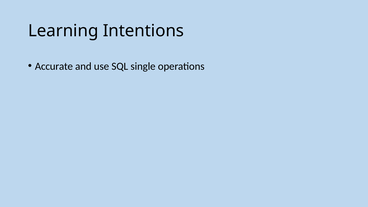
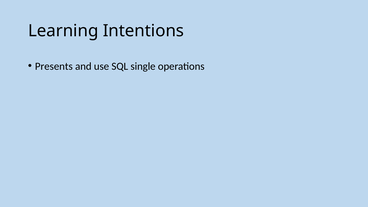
Accurate: Accurate -> Presents (54, 66)
